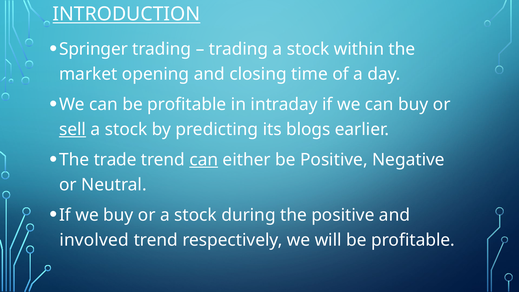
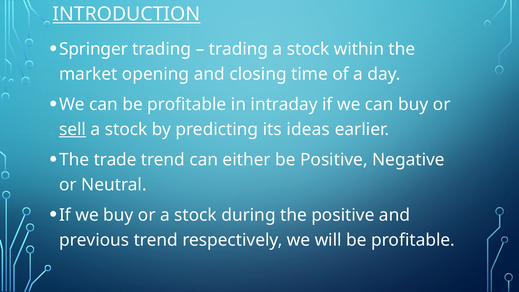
blogs: blogs -> ideas (308, 129)
can underline: present -> none (204, 160)
involved: involved -> previous (94, 240)
